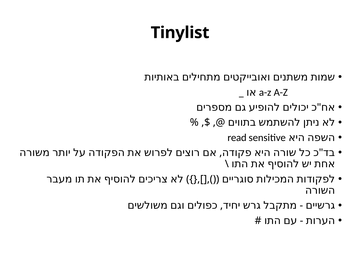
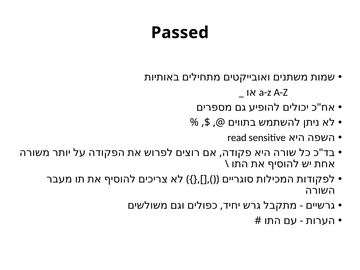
Tinylist: Tinylist -> Passed (180, 33)
